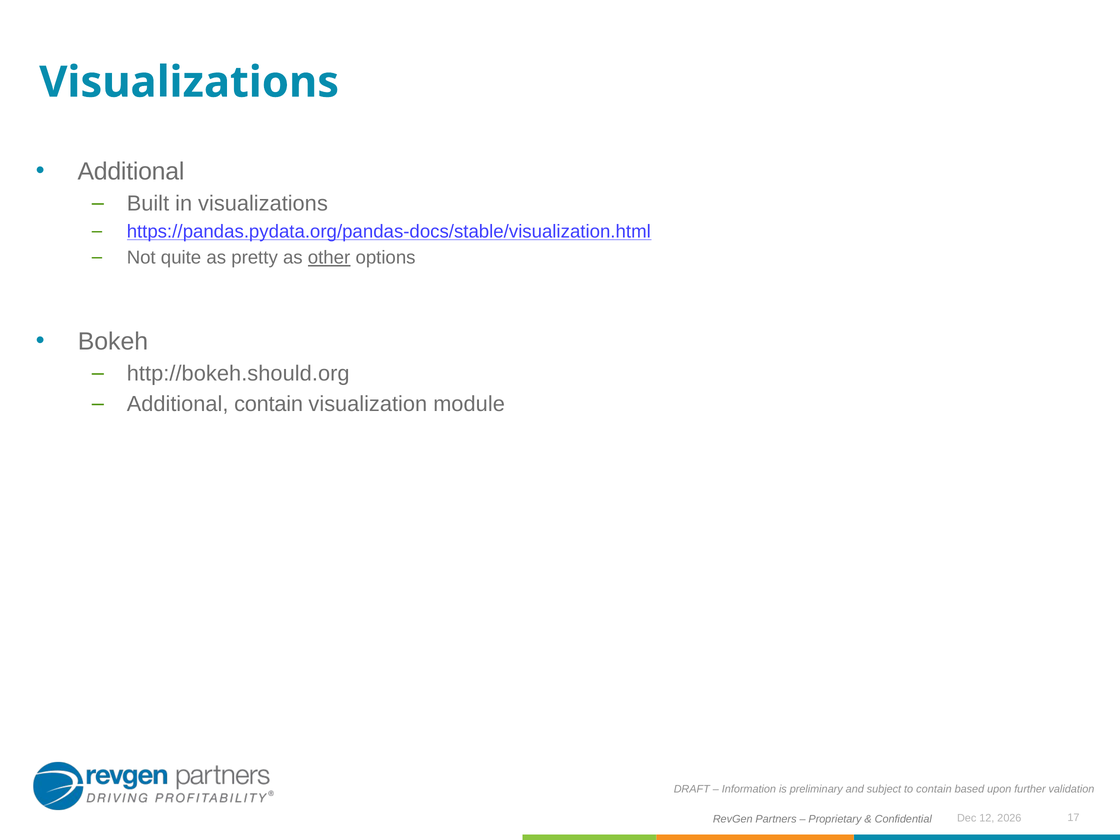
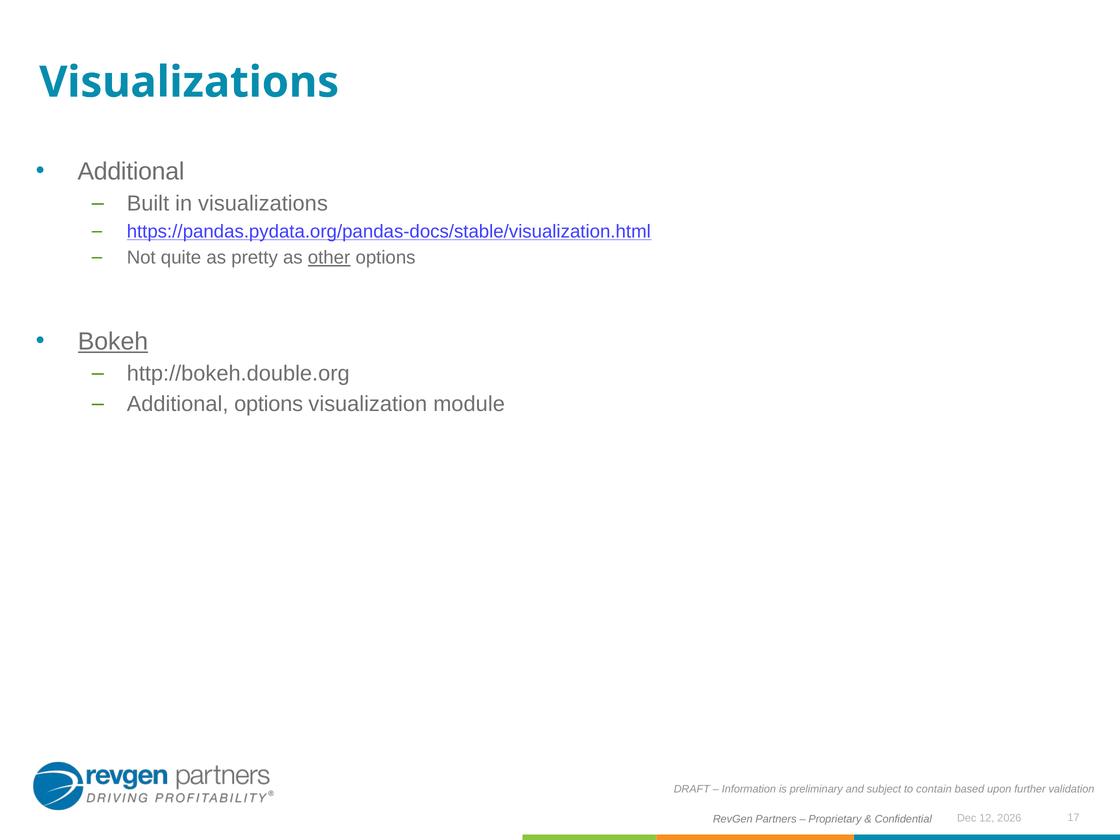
Bokeh underline: none -> present (113, 342)
http://bokeh.should.org: http://bokeh.should.org -> http://bokeh.double.org (238, 374)
Additional contain: contain -> options (269, 404)
